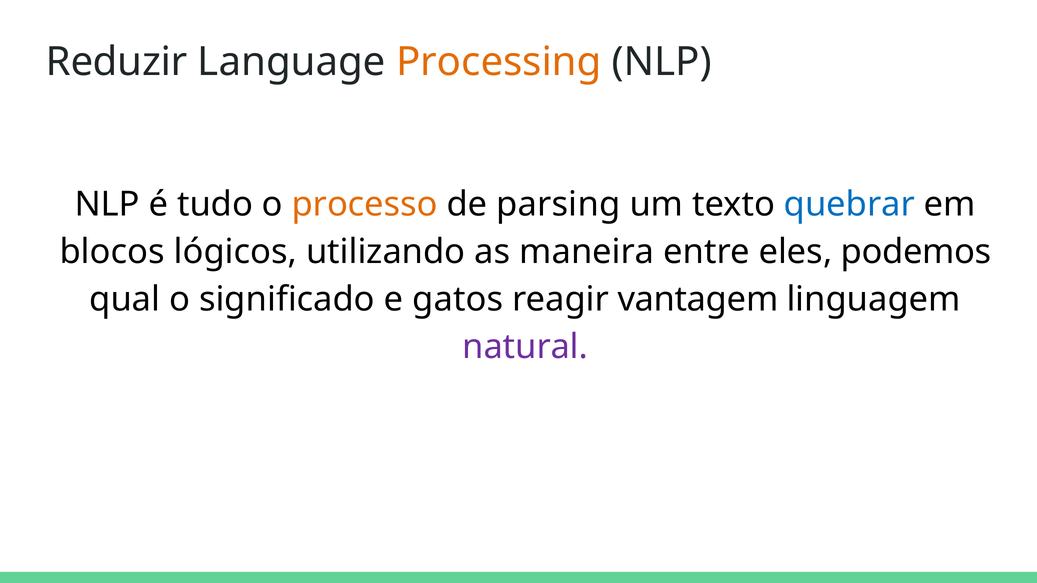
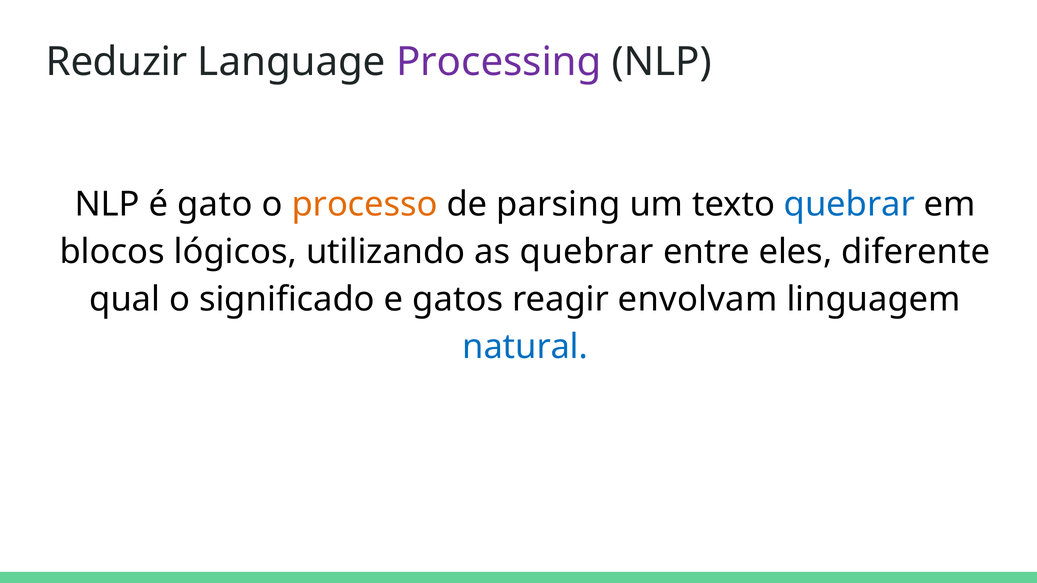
Processing colour: orange -> purple (499, 62)
tudo: tudo -> gato (215, 204)
as maneira: maneira -> quebrar (587, 252)
podemos: podemos -> diferente (916, 252)
vantagem: vantagem -> envolvam (698, 300)
natural colour: purple -> blue (525, 347)
